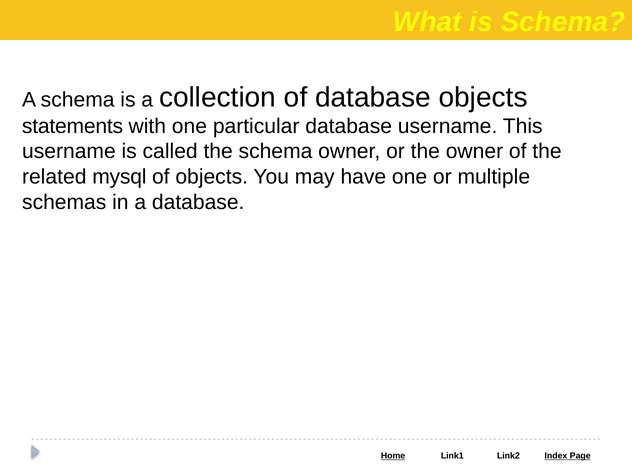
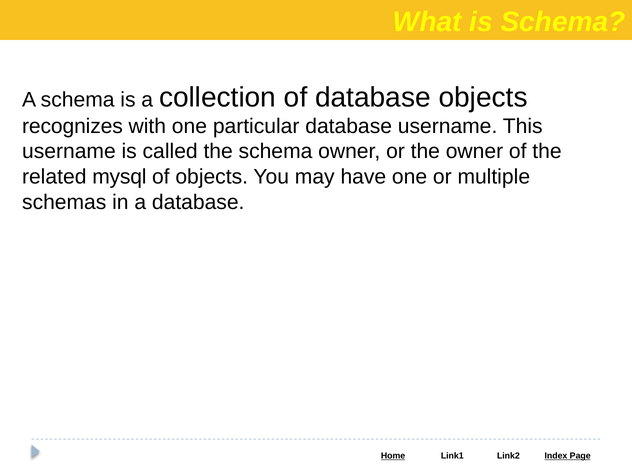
statements: statements -> recognizes (72, 126)
